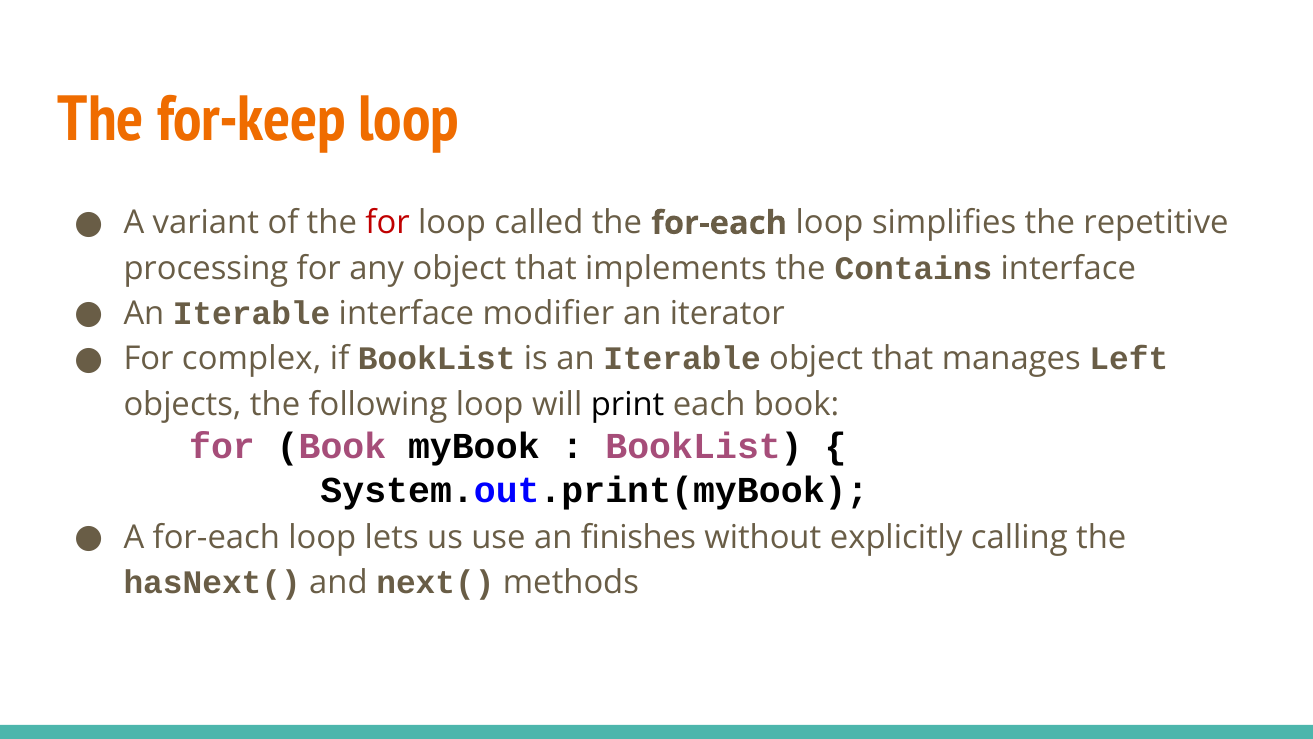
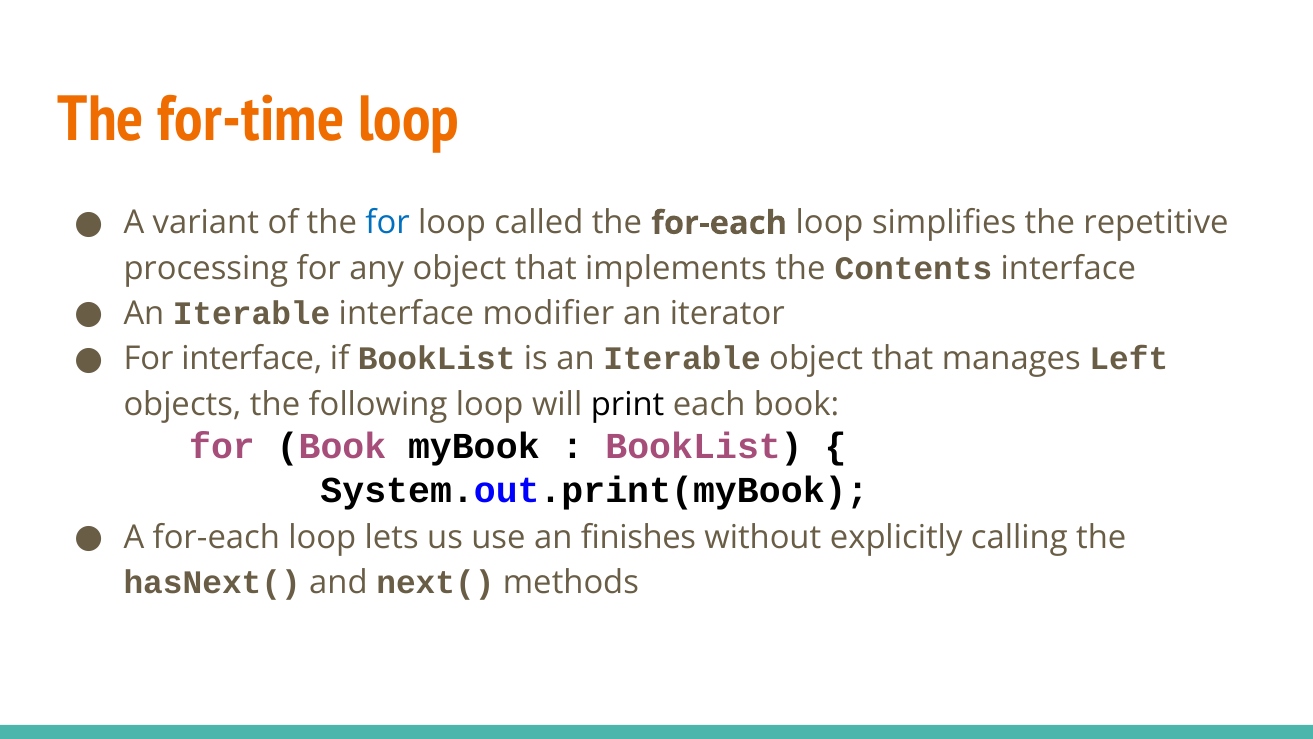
for-keep: for-keep -> for-time (251, 120)
for colour: red -> blue (388, 223)
Contains: Contains -> Contents (914, 268)
For complex: complex -> interface (252, 359)
